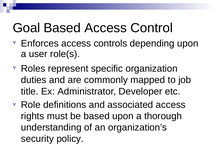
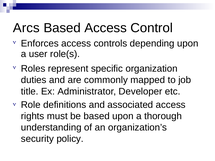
Goal: Goal -> Arcs (26, 28)
